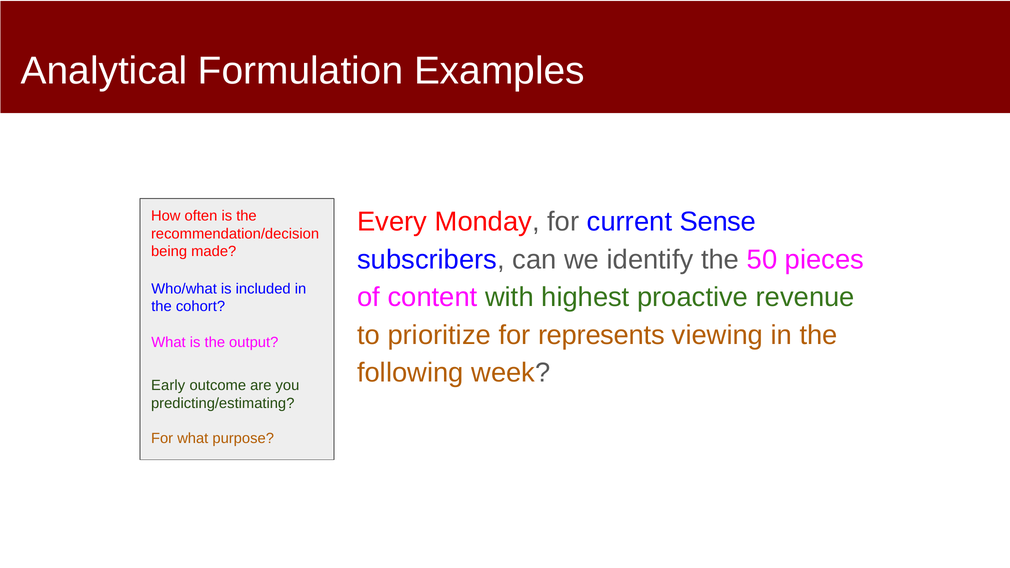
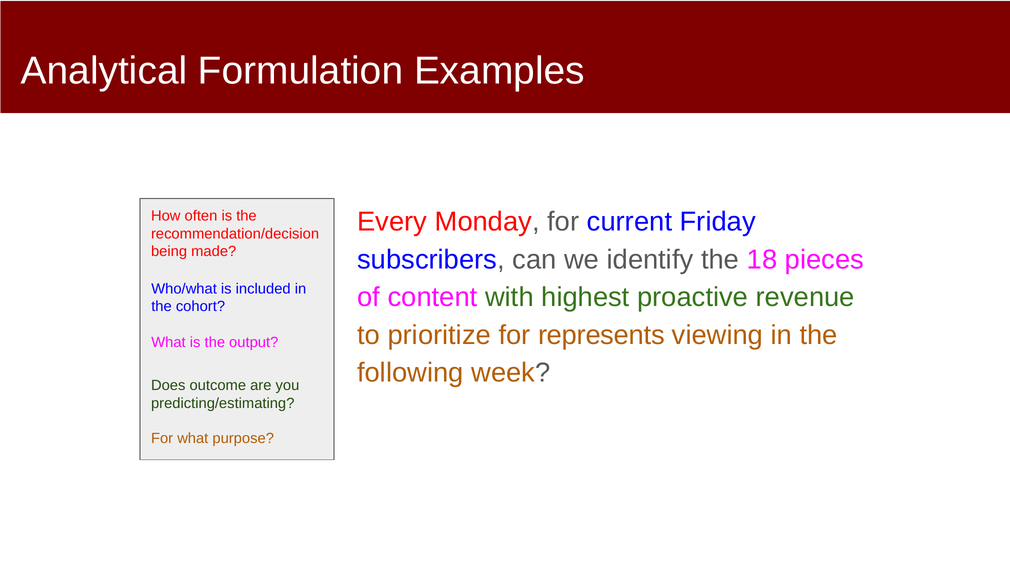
Sense: Sense -> Friday (718, 222)
50: 50 -> 18 (762, 260)
Early: Early -> Does (168, 386)
